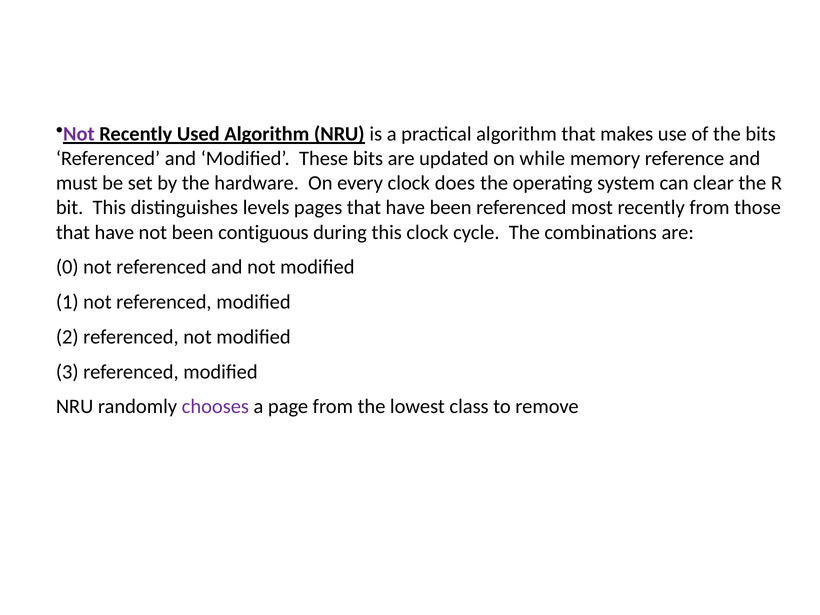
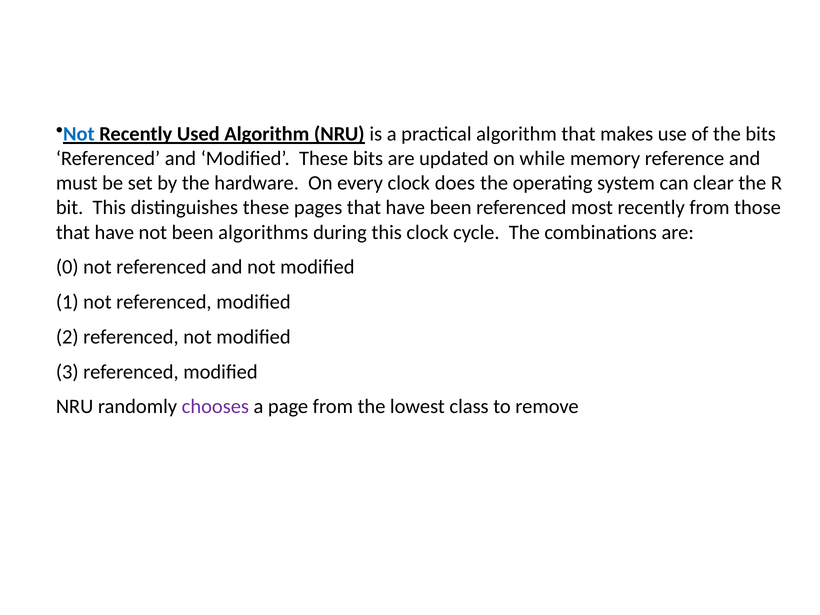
Not colour: purple -> blue (79, 134)
distinguishes levels: levels -> these (266, 208)
contiguous: contiguous -> algorithms (263, 232)
